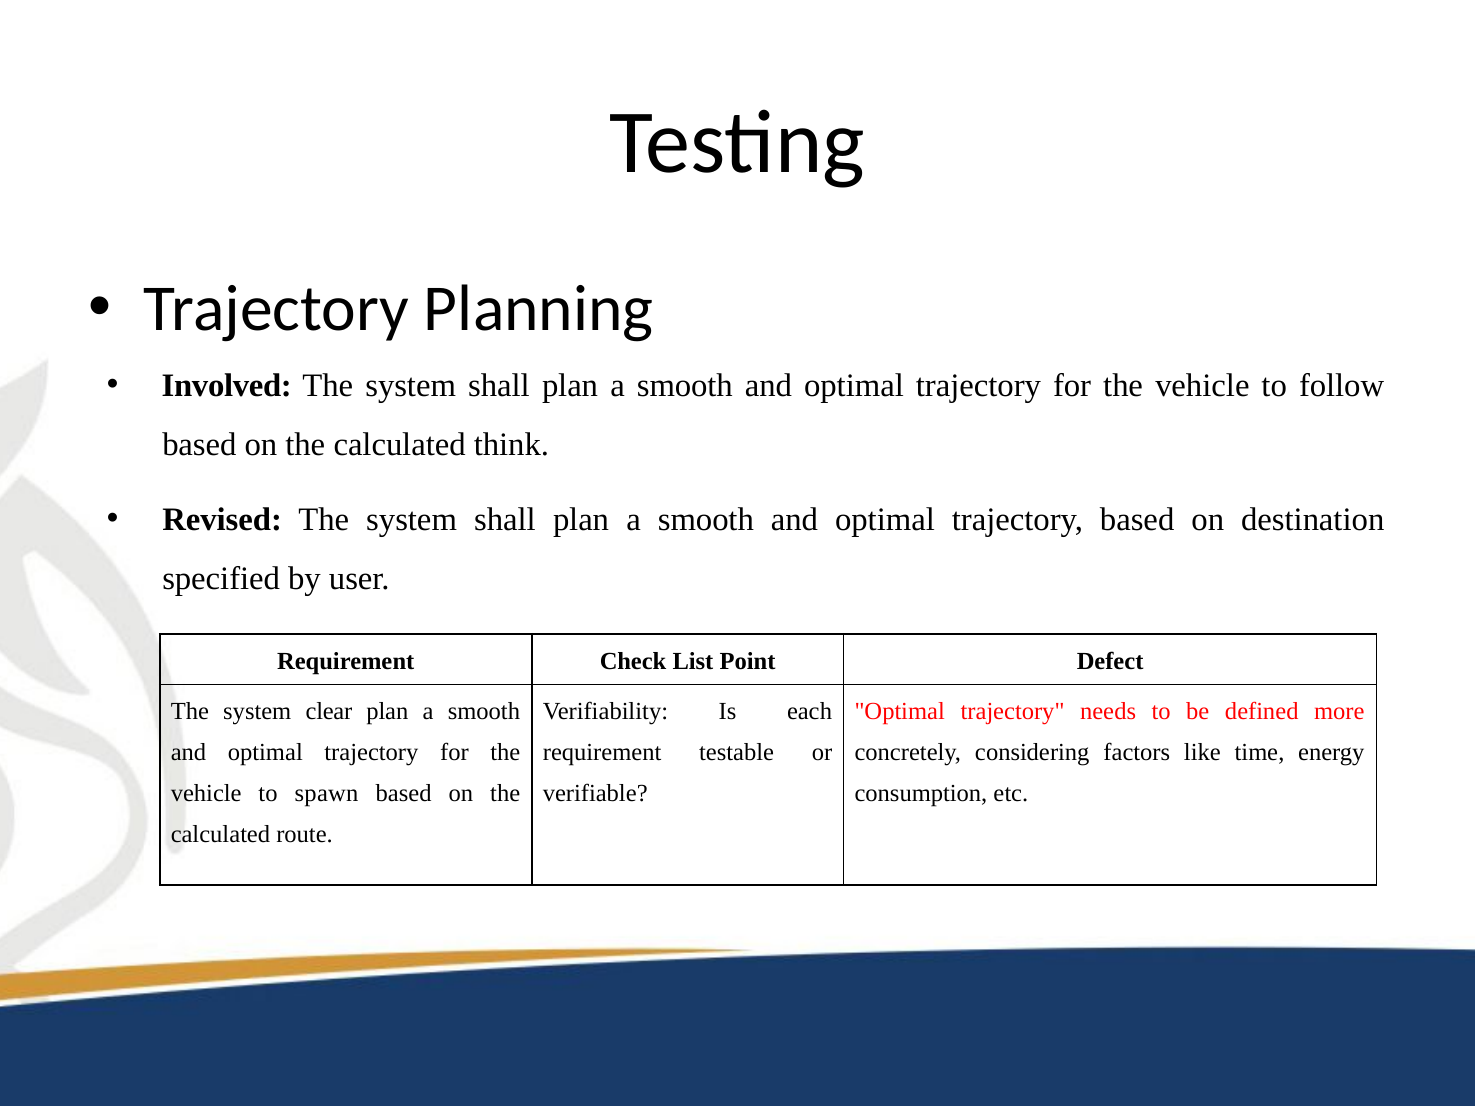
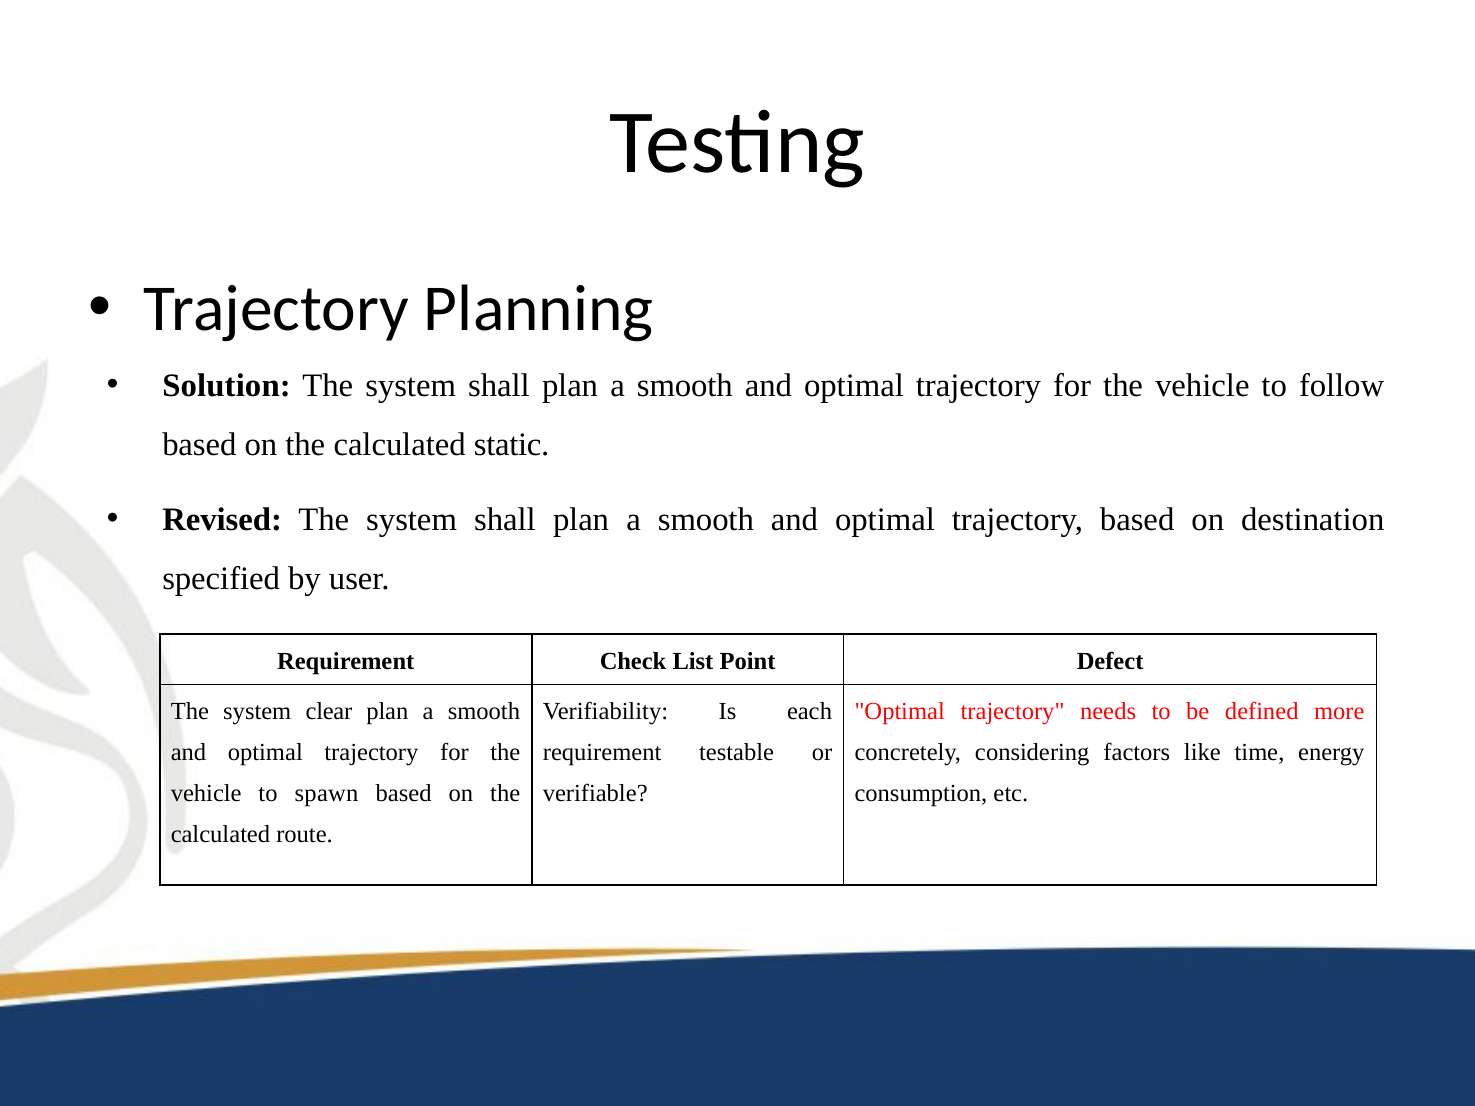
Involved: Involved -> Solution (227, 386)
think: think -> static (512, 445)
